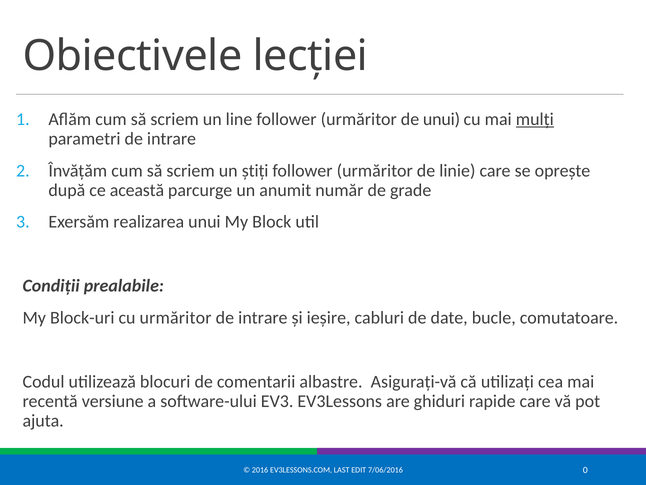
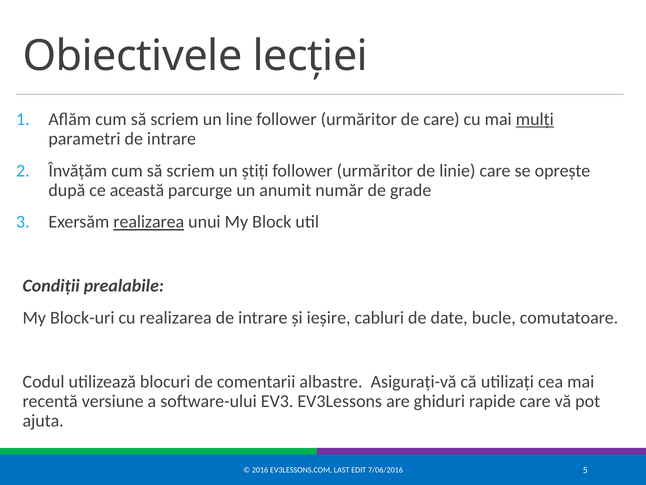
de unui: unui -> care (442, 119)
realizarea underline: none -> present (149, 222)
cu urmăritor: urmăritor -> realizarea (176, 318)
0: 0 -> 5 (585, 470)
